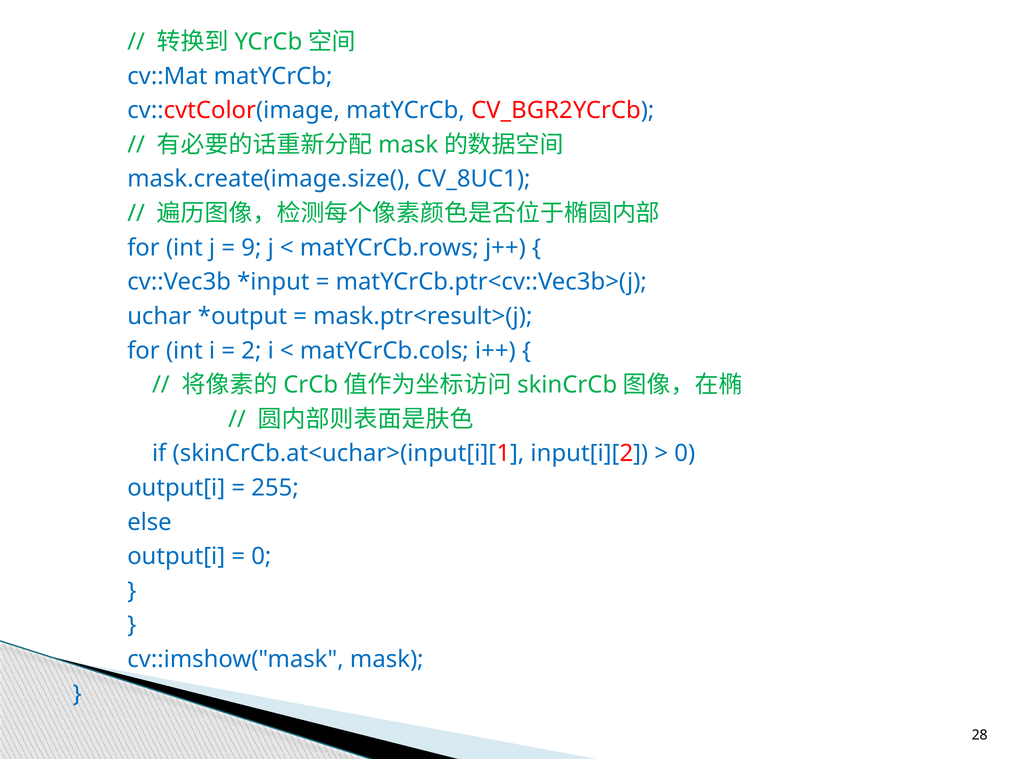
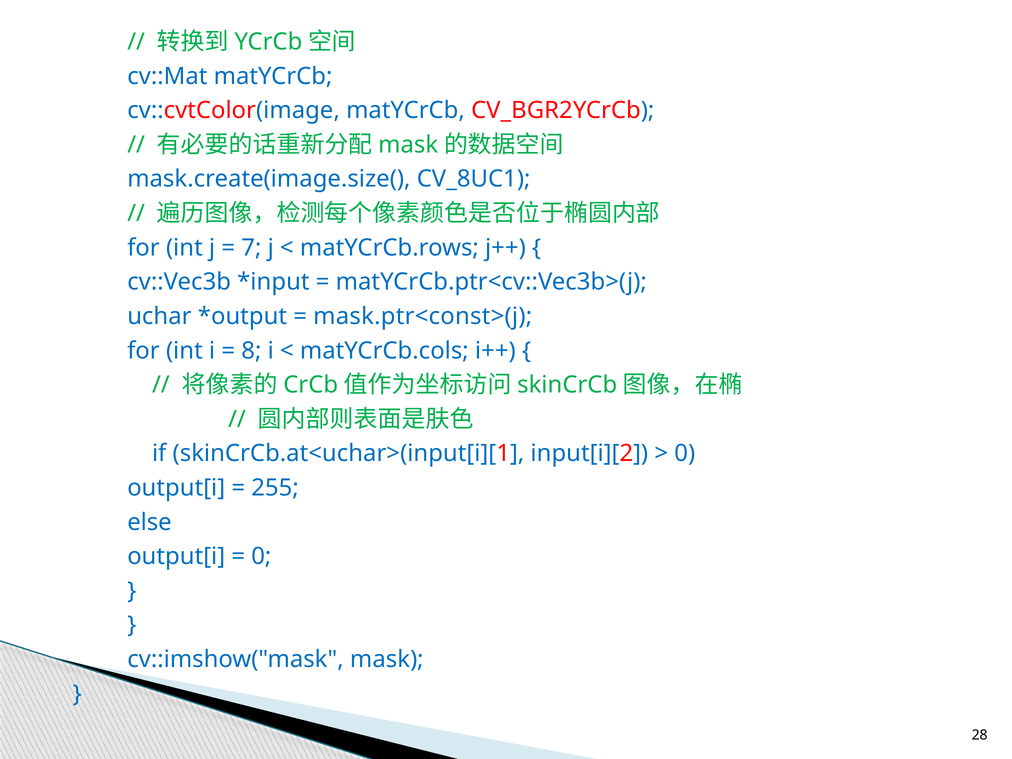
9: 9 -> 7 (251, 248)
mask.ptr<result>(j: mask.ptr<result>(j -> mask.ptr<const>(j (423, 316)
2: 2 -> 8 (251, 351)
